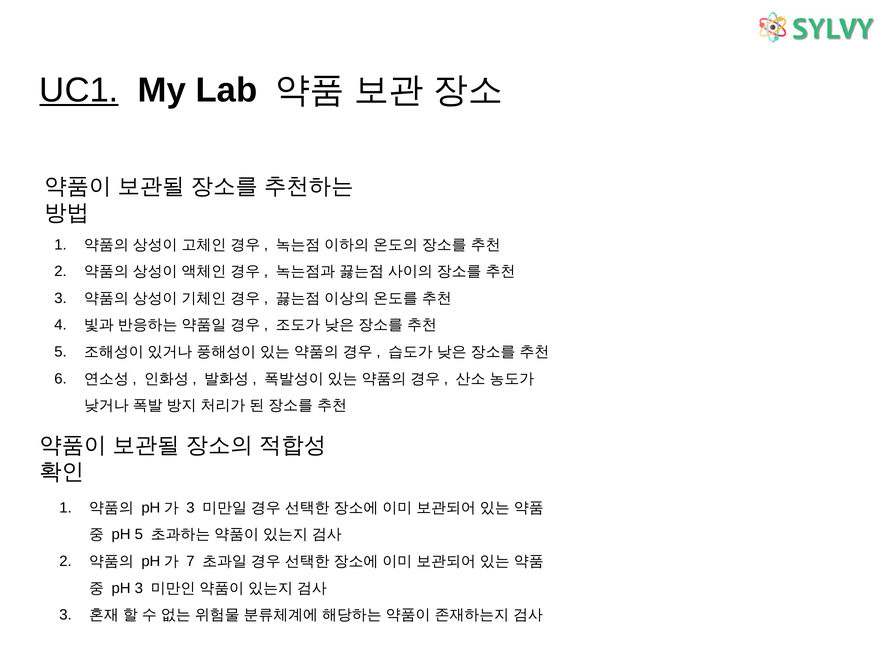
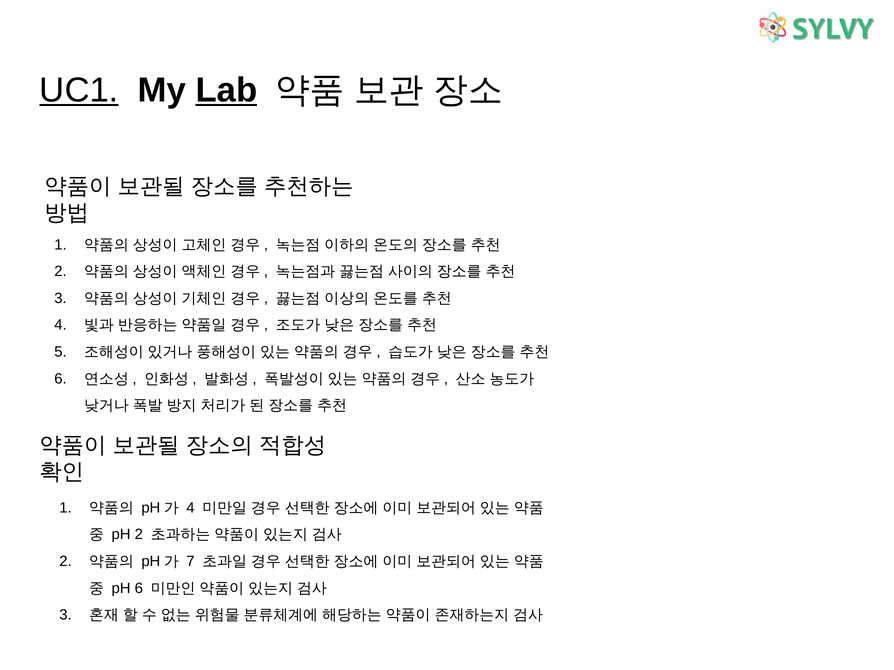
Lab underline: none -> present (226, 90)
3: 3 -> 4 (191, 508)
pH 5: 5 -> 2 (139, 535)
pH 3: 3 -> 6 (139, 589)
